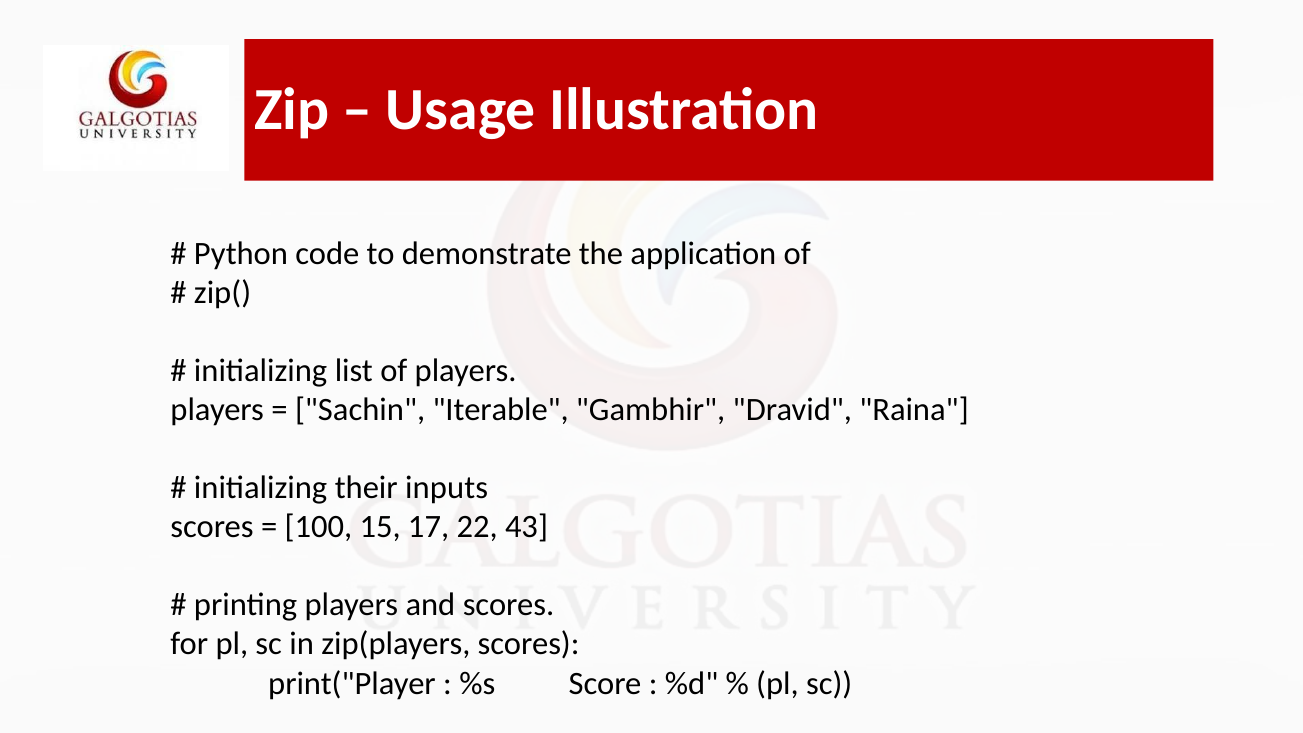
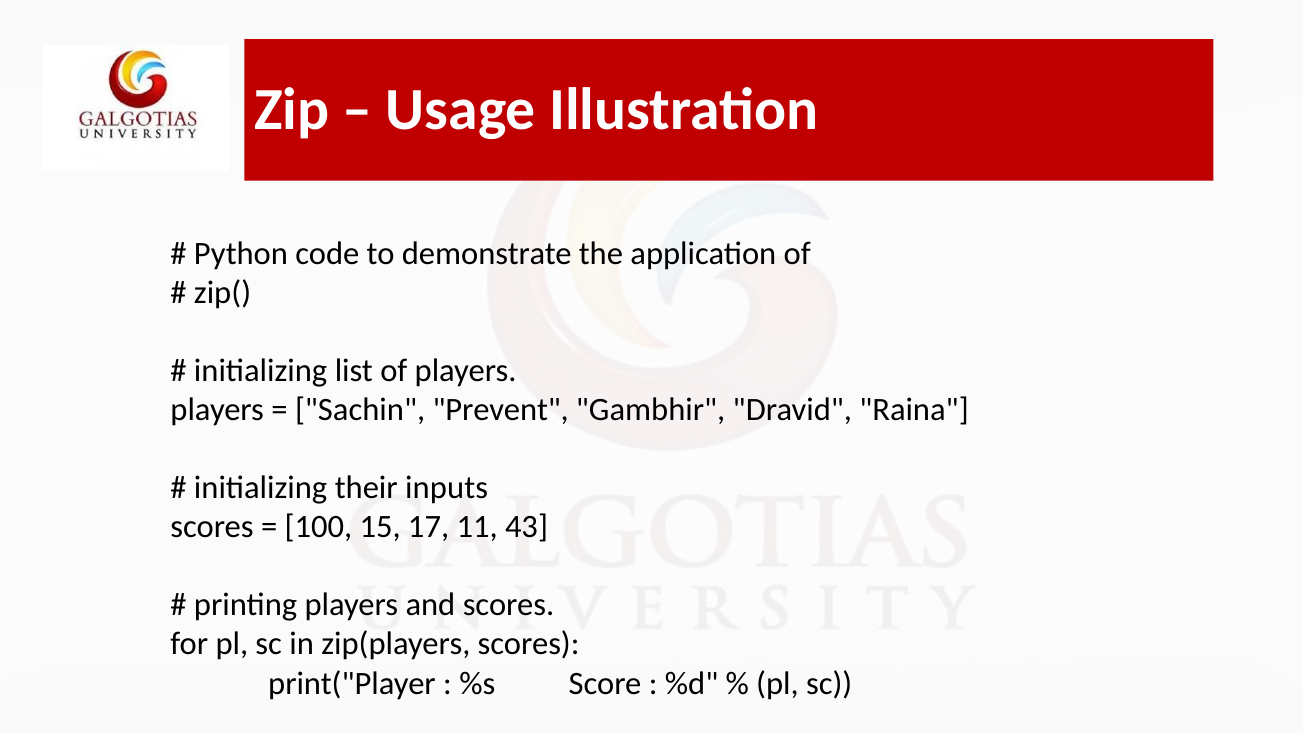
Iterable: Iterable -> Prevent (501, 410)
22: 22 -> 11 (477, 527)
